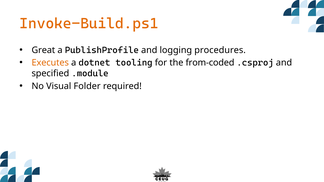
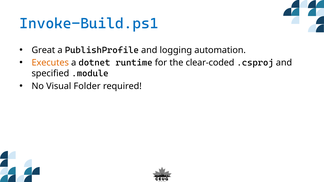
Invoke-Build.ps1 colour: orange -> blue (89, 24)
procedures: procedures -> automation (220, 50)
tooling: tooling -> runtime (134, 63)
from-coded: from-coded -> clear-coded (210, 63)
